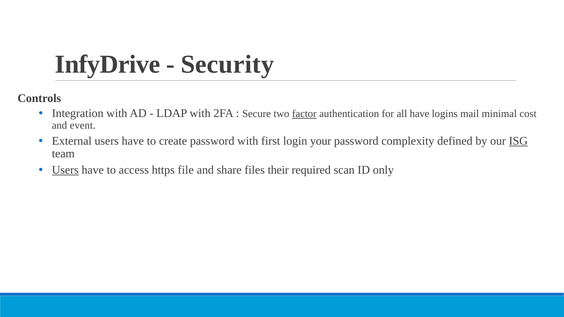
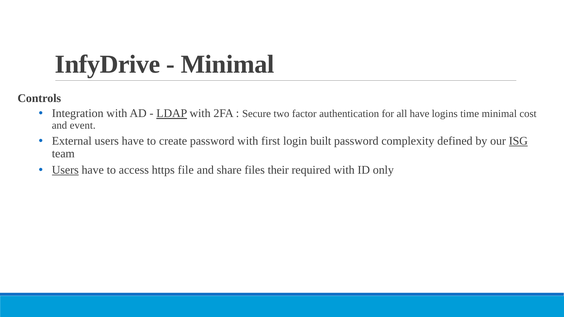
Security: Security -> Minimal (228, 64)
LDAP underline: none -> present (172, 114)
factor underline: present -> none (304, 114)
mail: mail -> time (470, 114)
your: your -> built (321, 141)
required scan: scan -> with (344, 170)
